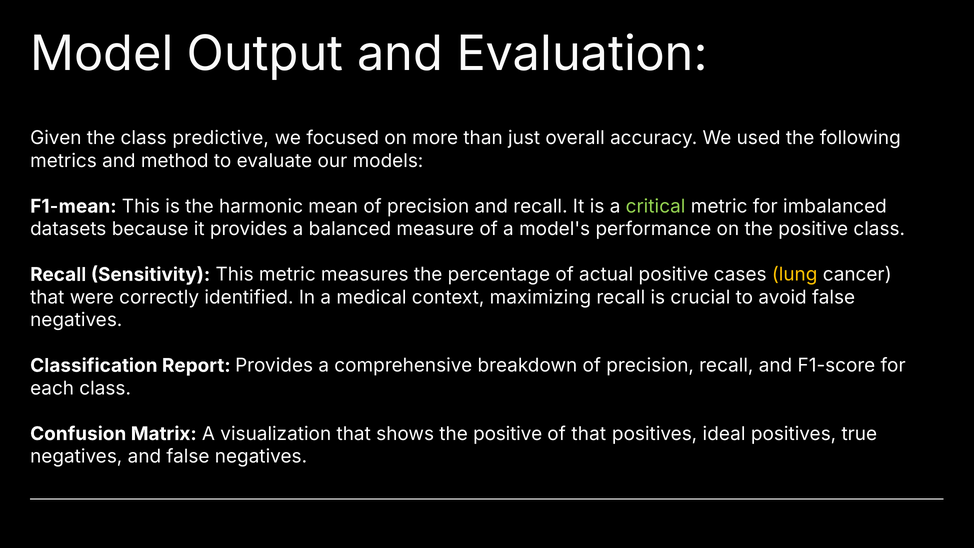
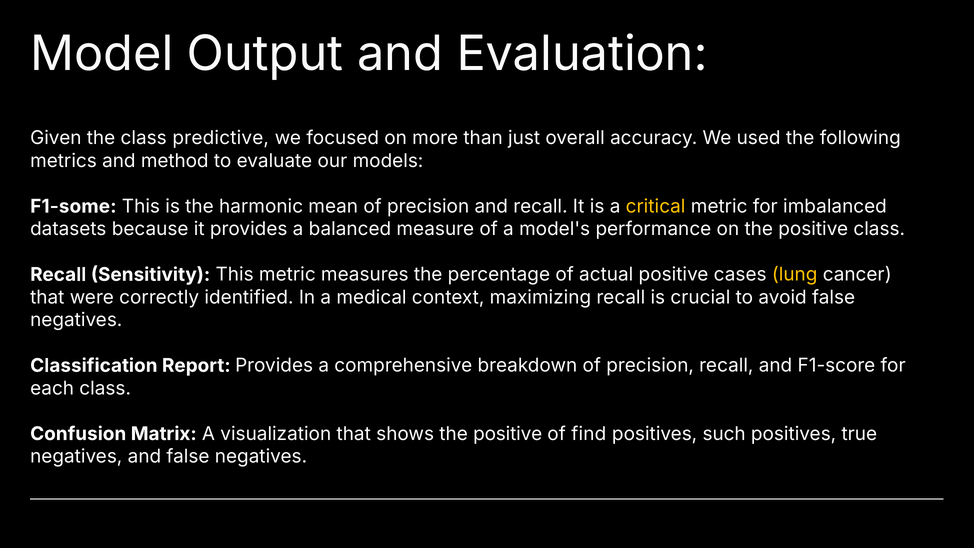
F1-mean: F1-mean -> F1-some (73, 206)
critical colour: light green -> yellow (656, 206)
of that: that -> find (589, 434)
ideal: ideal -> such (724, 434)
